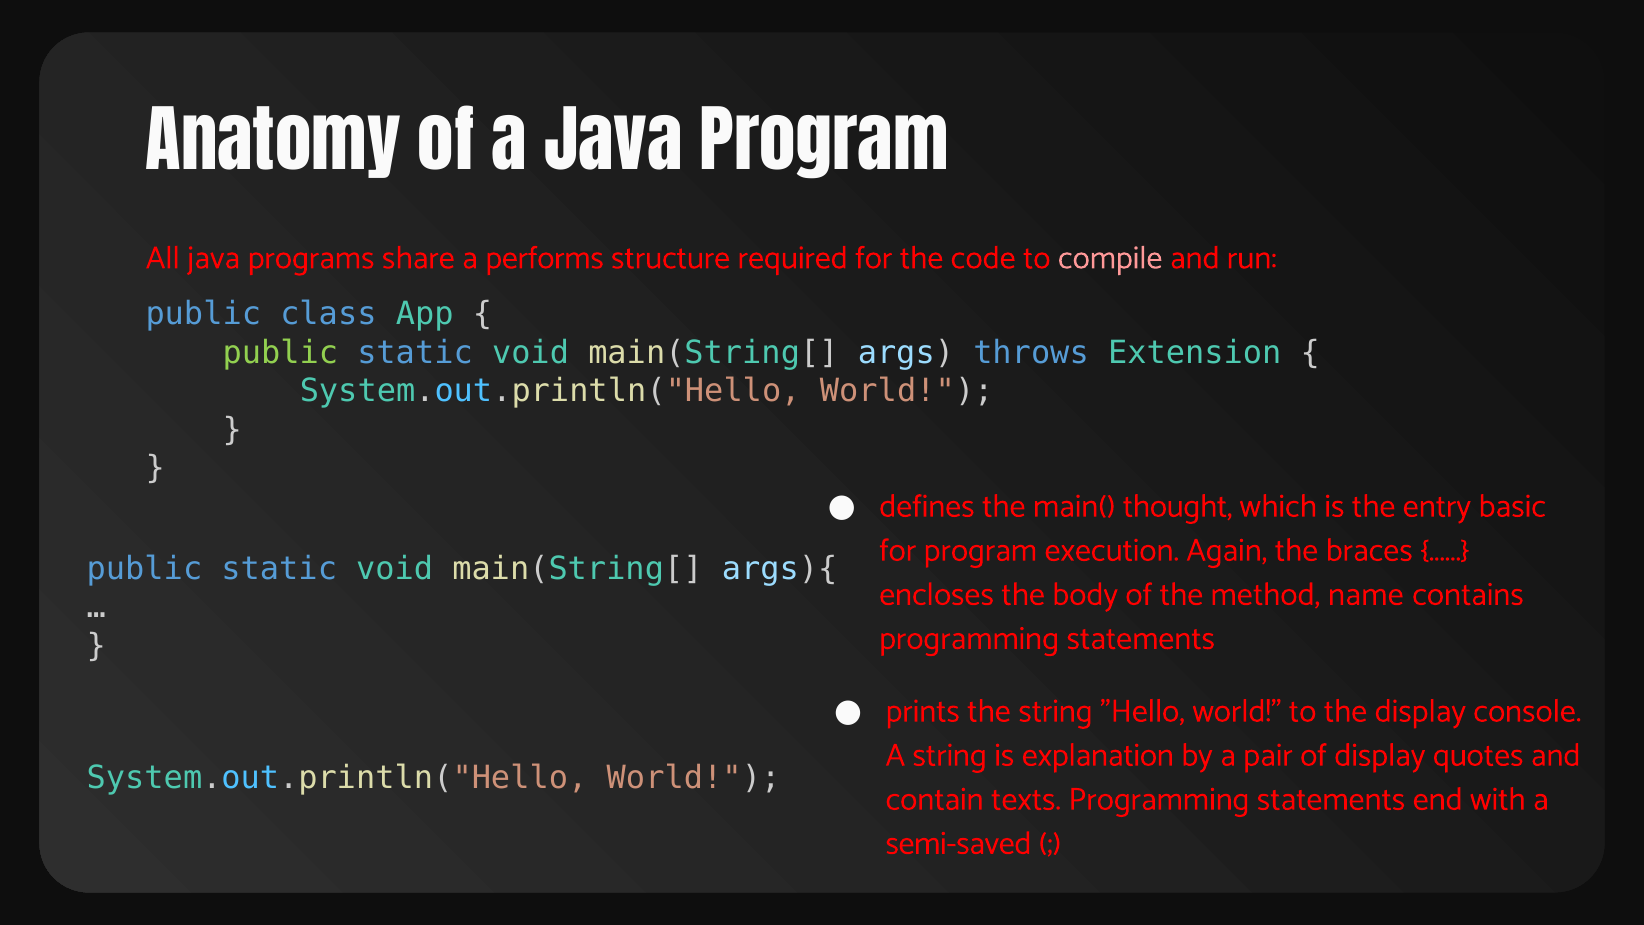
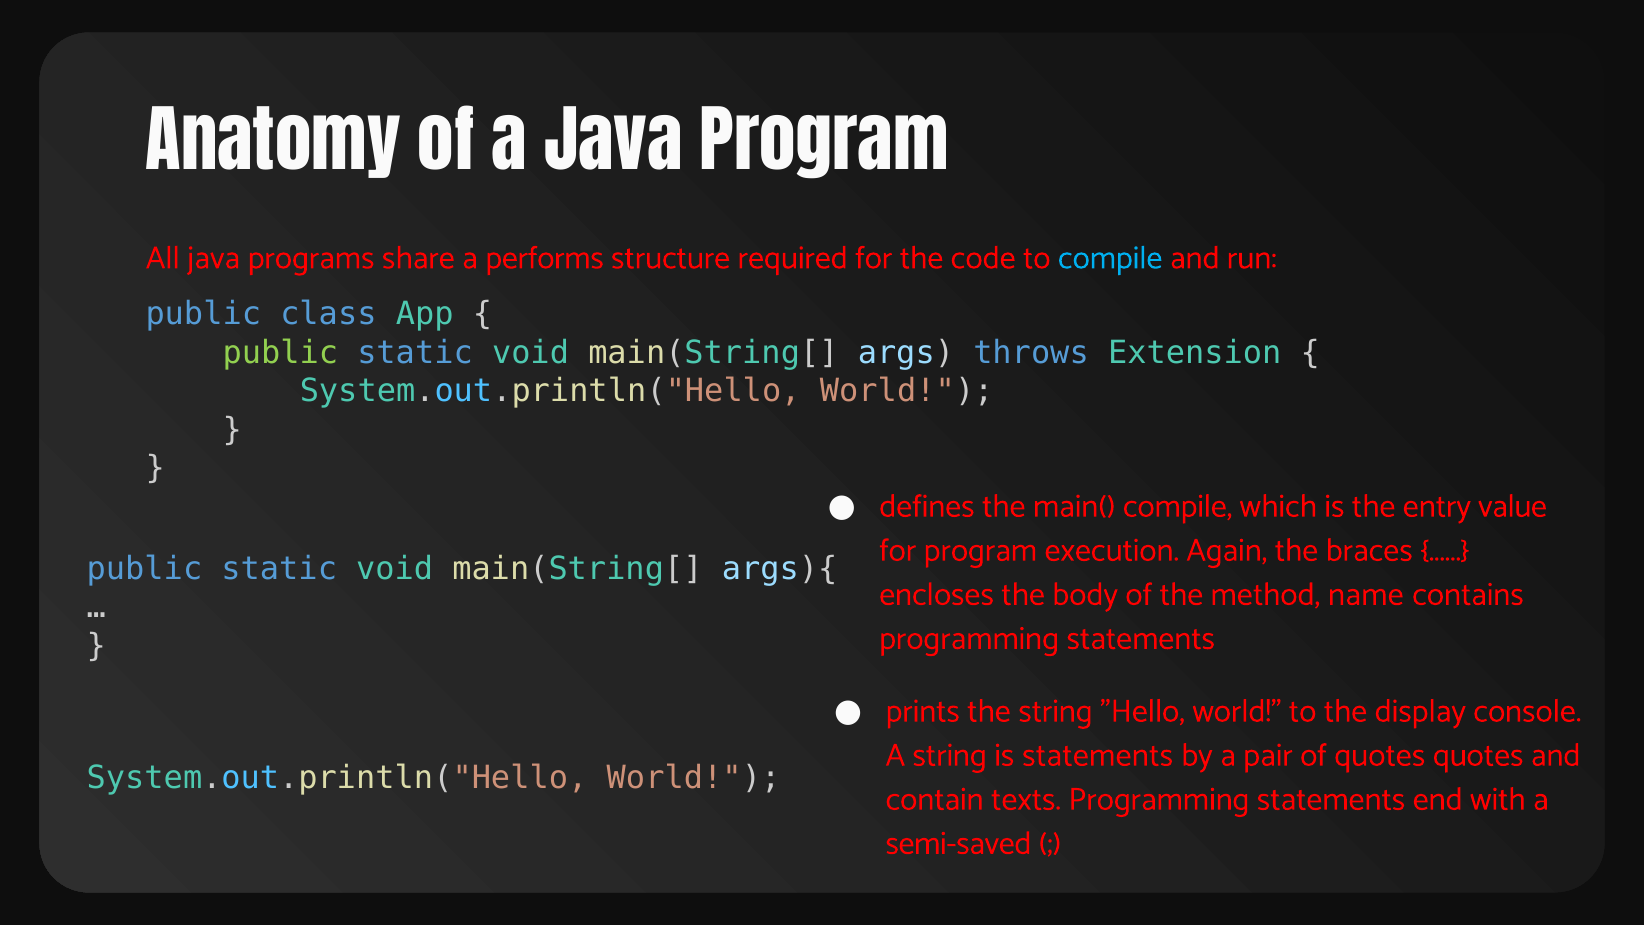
compile colour: pink -> light blue (1110, 258)
main( thought: thought -> compile (1178, 506)
basic: basic -> value (1512, 506)
is explanation: explanation -> statements (1098, 755)
of display: display -> quotes (1380, 755)
